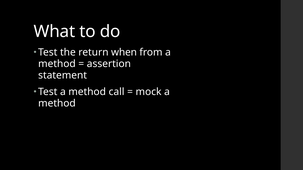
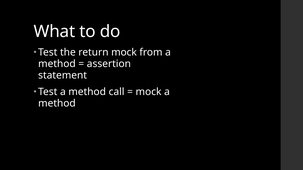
return when: when -> mock (124, 52)
